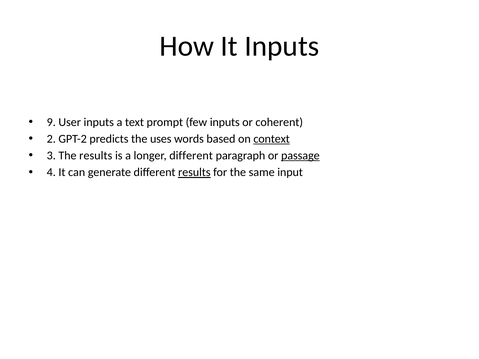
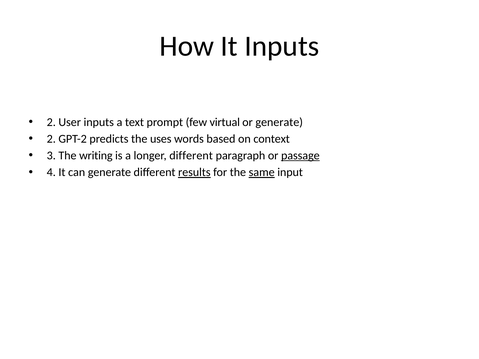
9: 9 -> 2 (51, 122)
few inputs: inputs -> virtual (225, 122)
or coherent: coherent -> generate (279, 122)
context underline: present -> none (272, 139)
The results: results -> writing (96, 156)
same underline: none -> present (262, 172)
